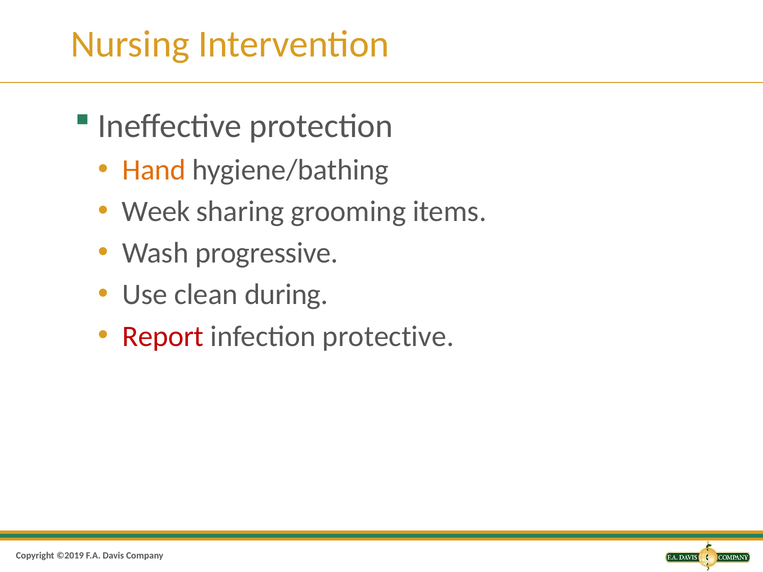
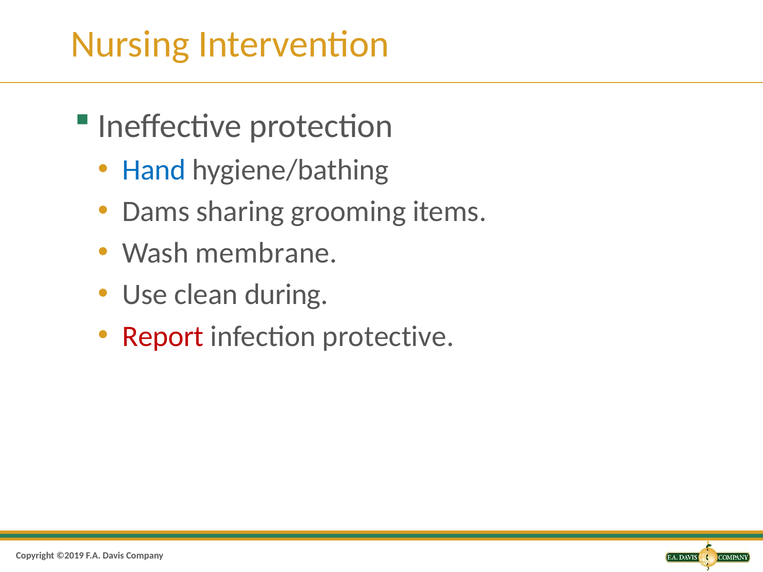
Hand colour: orange -> blue (154, 170)
Week: Week -> Dams (156, 212)
progressive: progressive -> membrane (266, 253)
